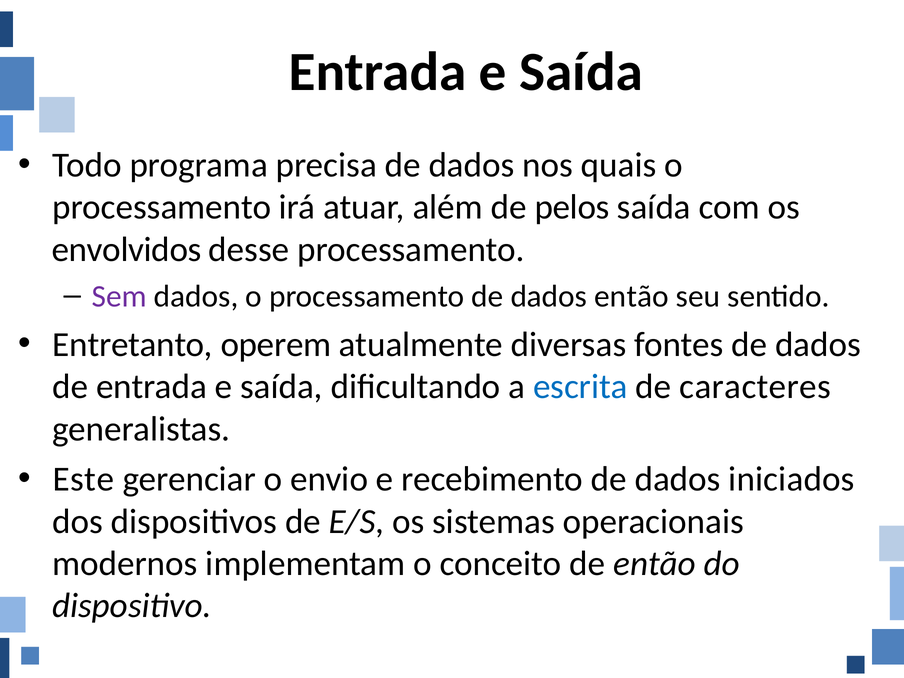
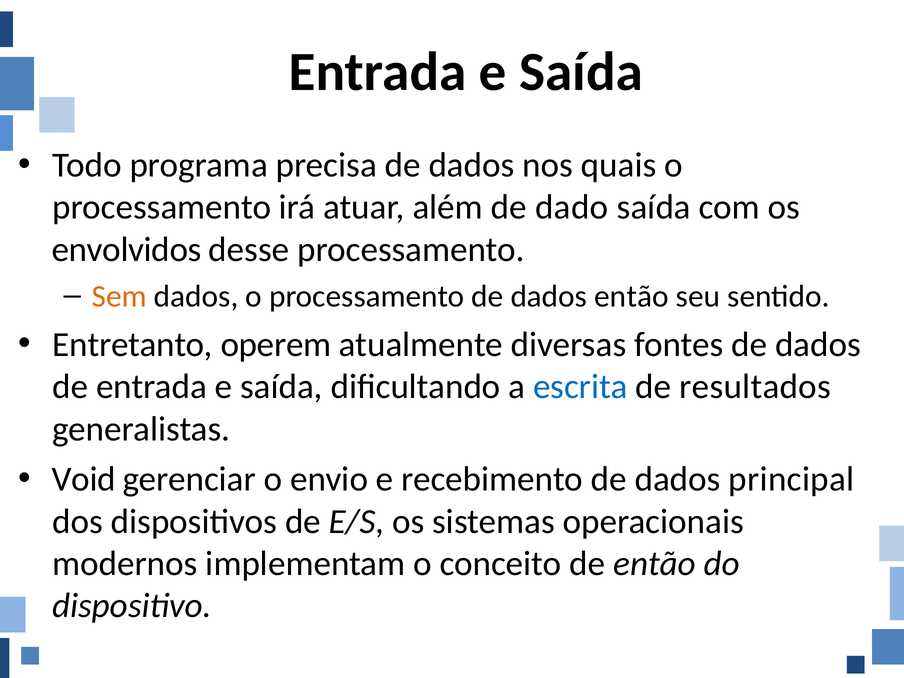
pelos: pelos -> dado (572, 207)
Sem colour: purple -> orange (119, 296)
caracteres: caracteres -> resultados (755, 387)
Este: Este -> Void (84, 479)
iniciados: iniciados -> principal (791, 479)
